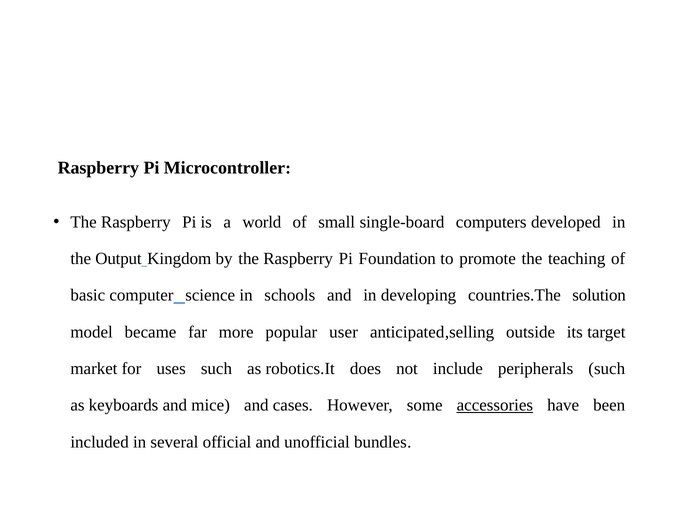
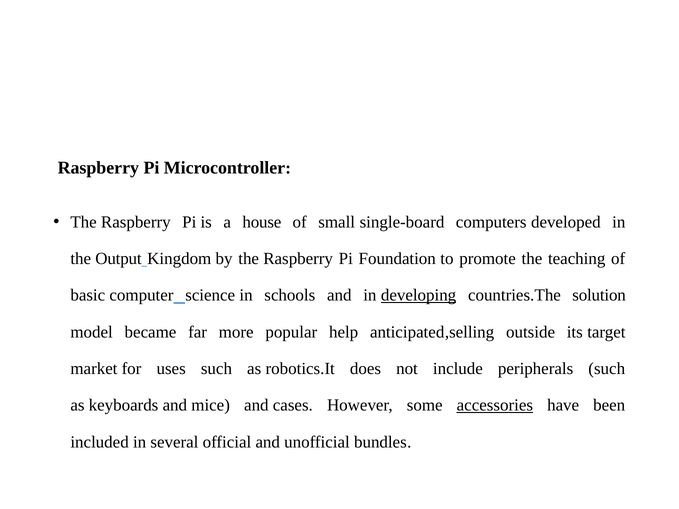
world: world -> house (262, 222)
developing underline: none -> present (419, 296)
user: user -> help (344, 332)
